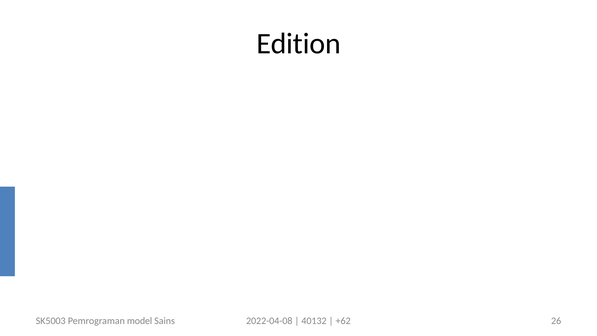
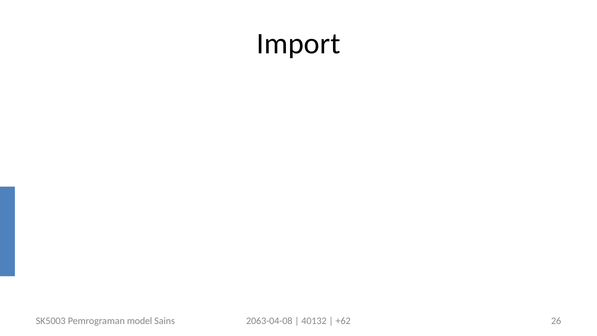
Edition: Edition -> Import (298, 44)
2022-04-08: 2022-04-08 -> 2063-04-08 (269, 321)
